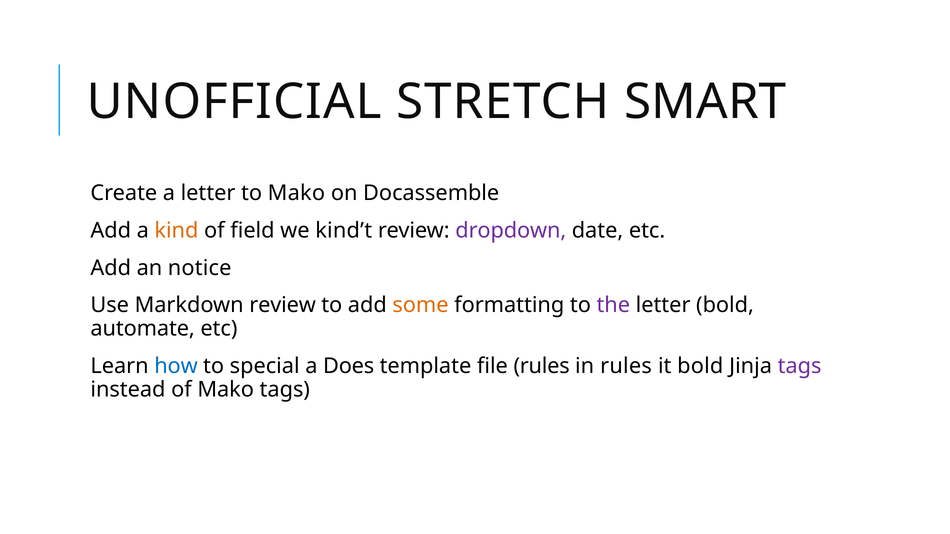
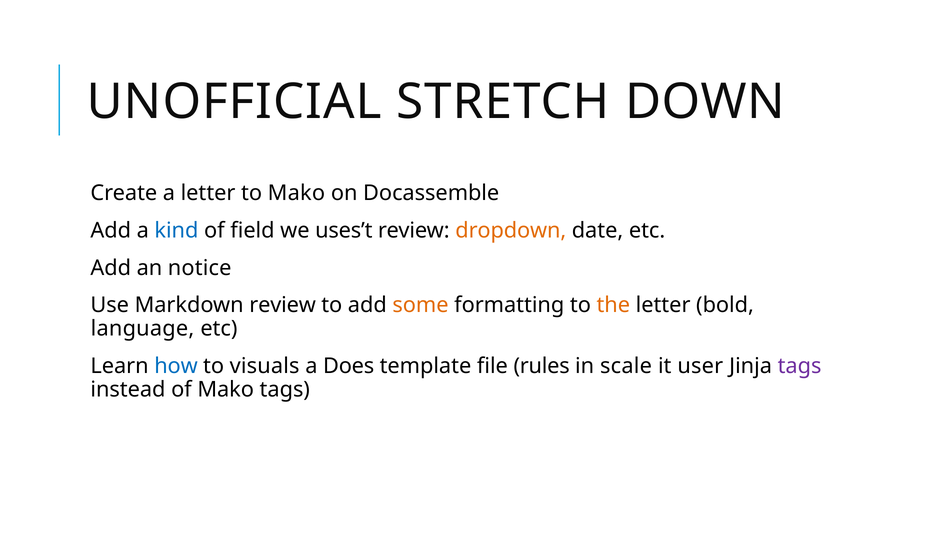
SMART: SMART -> DOWN (705, 102)
kind colour: orange -> blue (176, 231)
kind’t: kind’t -> uses’t (344, 231)
dropdown colour: purple -> orange (511, 231)
the colour: purple -> orange (613, 305)
automate: automate -> language (142, 329)
special: special -> visuals (265, 366)
in rules: rules -> scale (626, 366)
it bold: bold -> user (700, 366)
